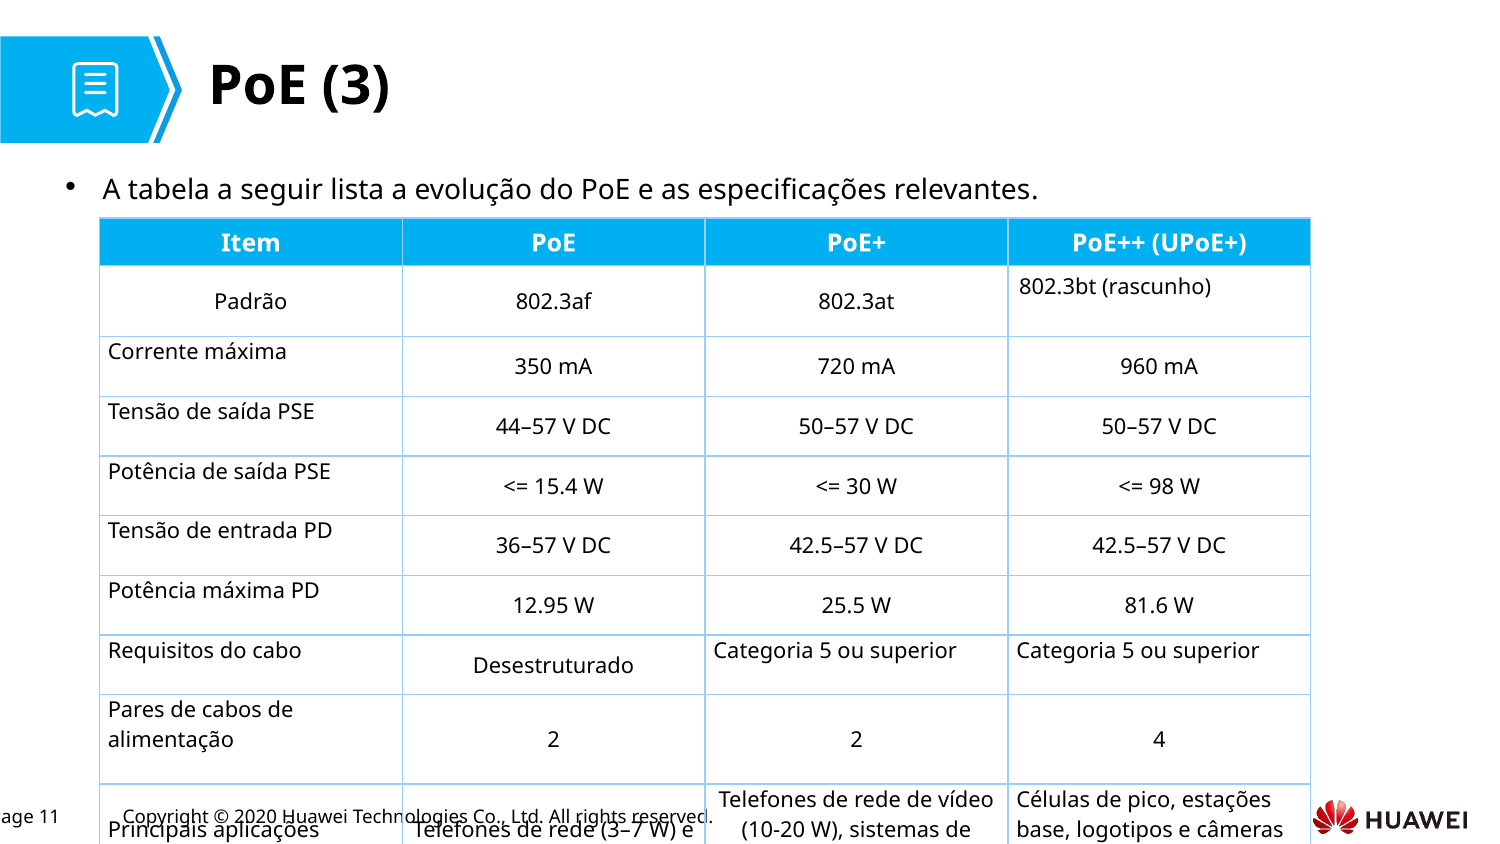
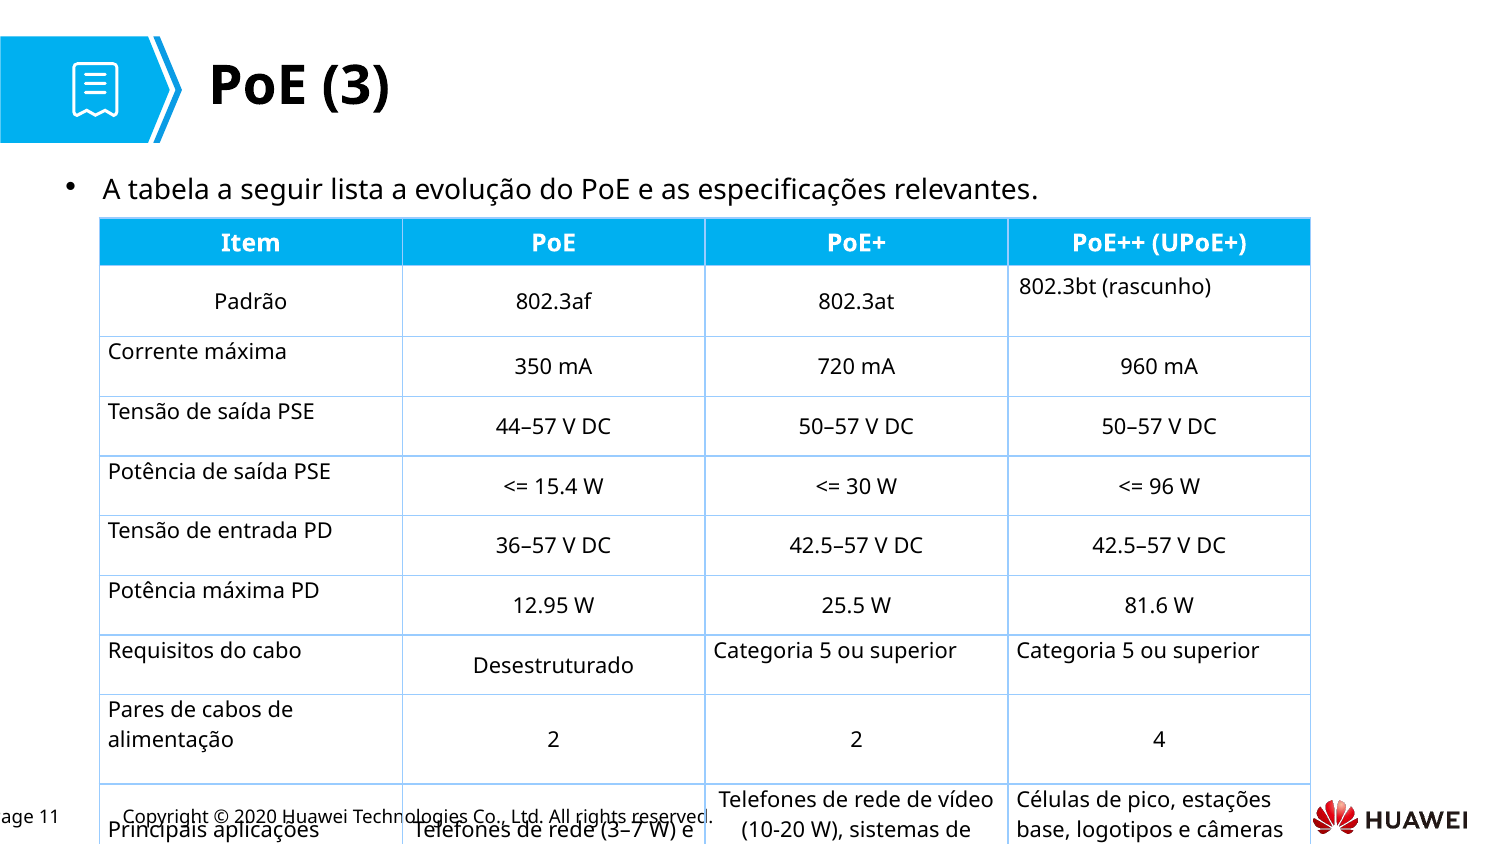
98: 98 -> 96 (1162, 487)
